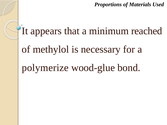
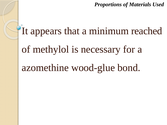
polymerize: polymerize -> azomethine (45, 68)
